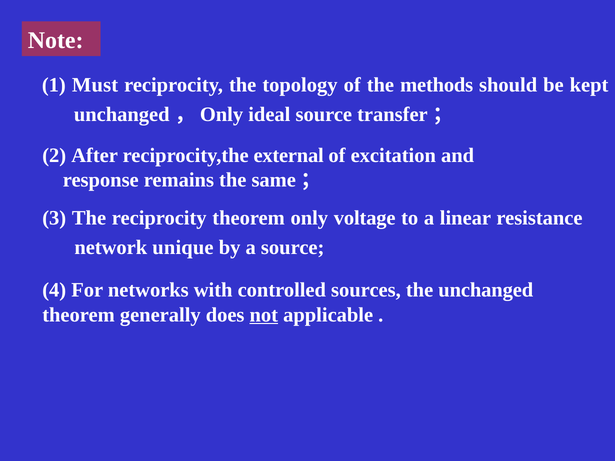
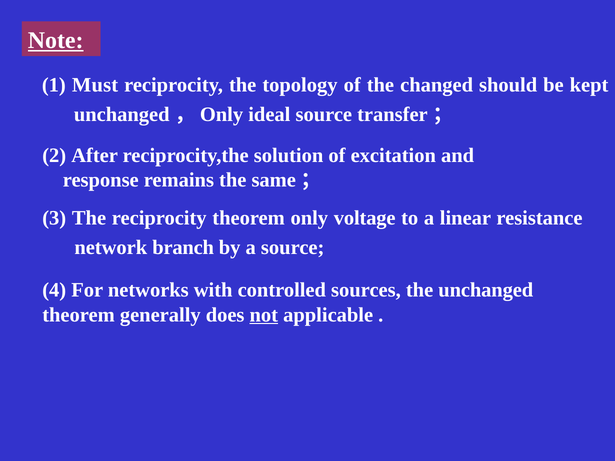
Note underline: none -> present (56, 40)
methods: methods -> changed (437, 85)
external: external -> solution (289, 155)
unique: unique -> branch (183, 248)
